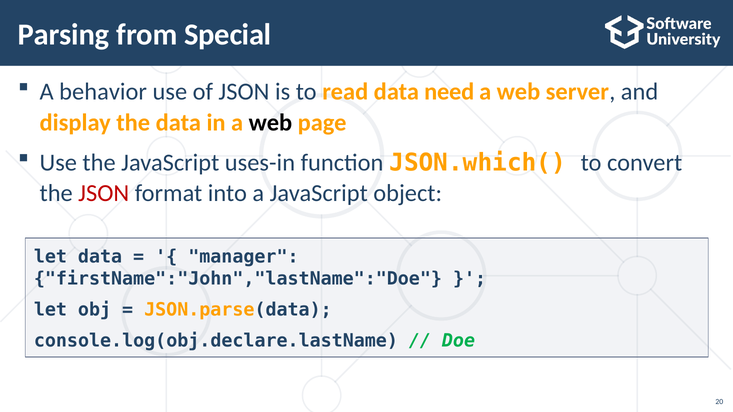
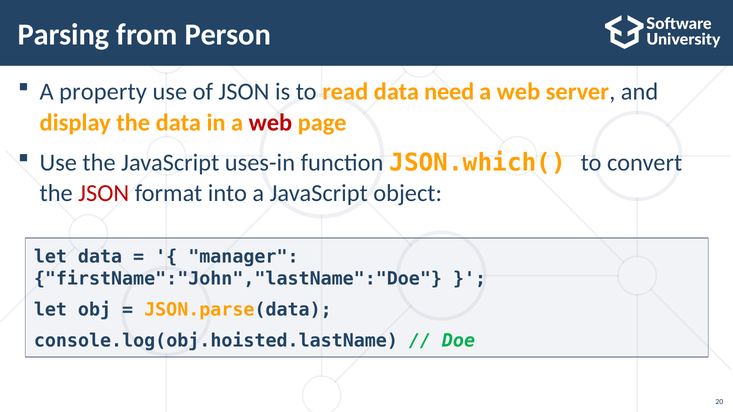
Special: Special -> Person (228, 35)
behavior: behavior -> property (103, 92)
web colour: black -> red (270, 123)
console.log(obj.declare.lastName: console.log(obj.declare.lastName -> console.log(obj.hoisted.lastName (216, 341)
